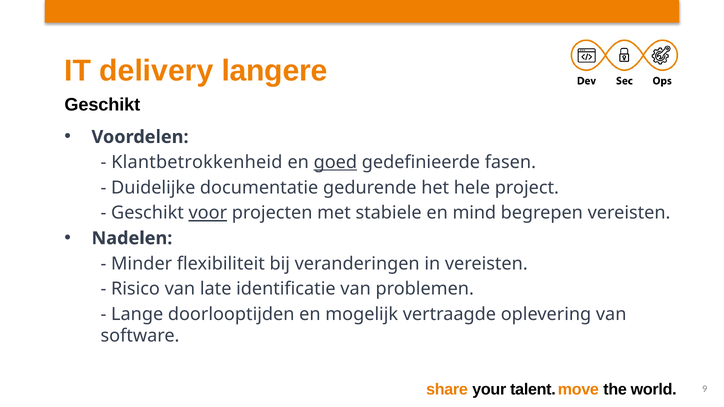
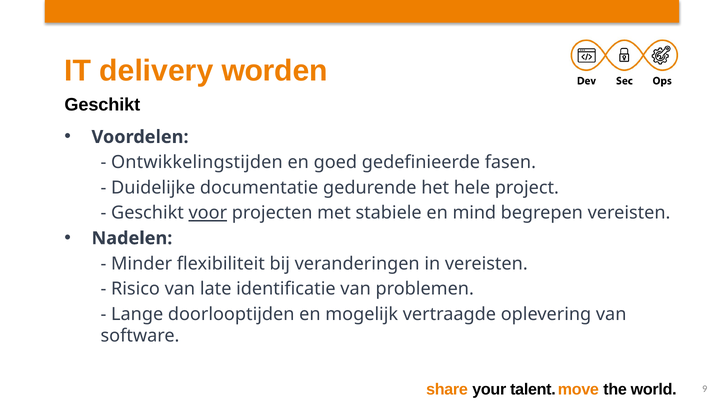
langere: langere -> worden (275, 71)
Klantbetrokkenheid: Klantbetrokkenheid -> Ontwikkelingstijden (197, 162)
goed underline: present -> none (335, 162)
